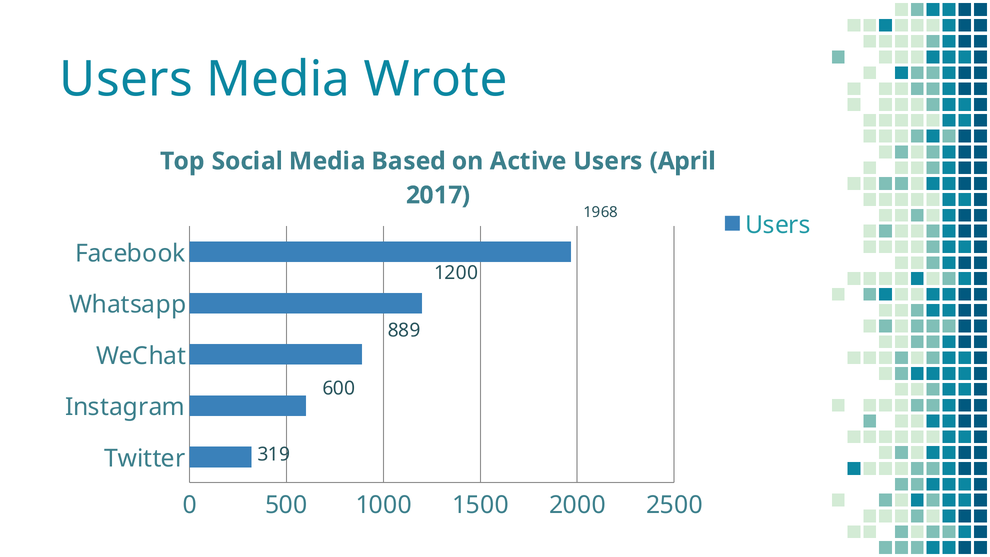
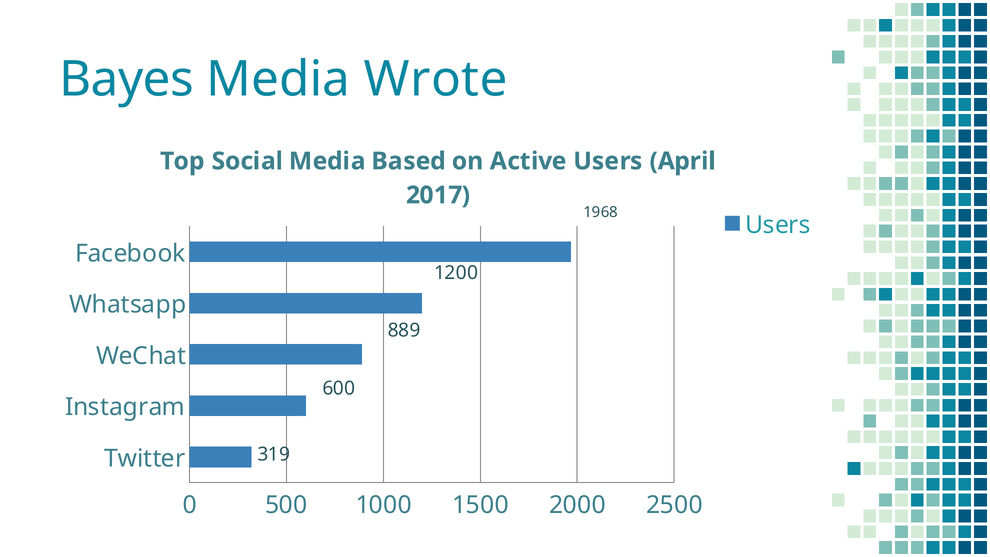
Users: Users -> Bayes (127, 79)
